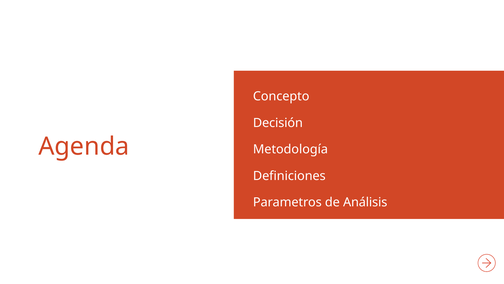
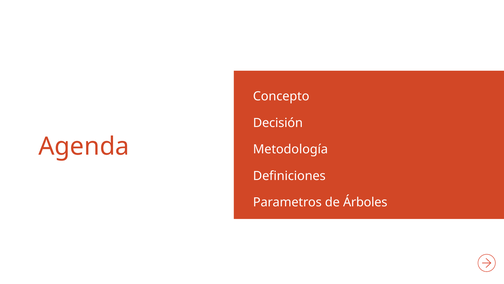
Análisis: Análisis -> Árboles (365, 202)
